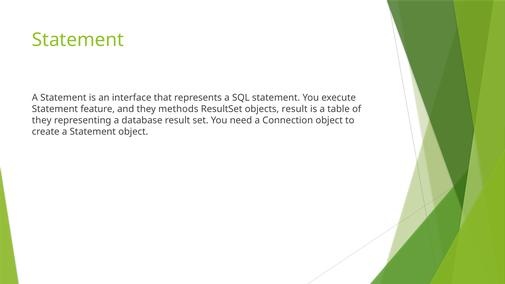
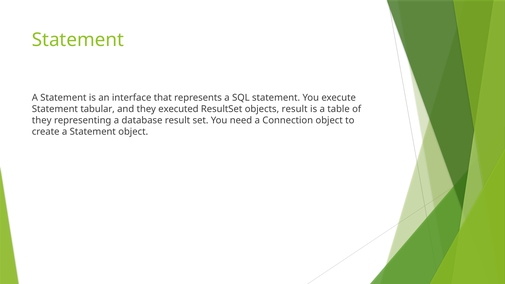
feature: feature -> tabular (98, 109)
methods: methods -> executed (178, 109)
